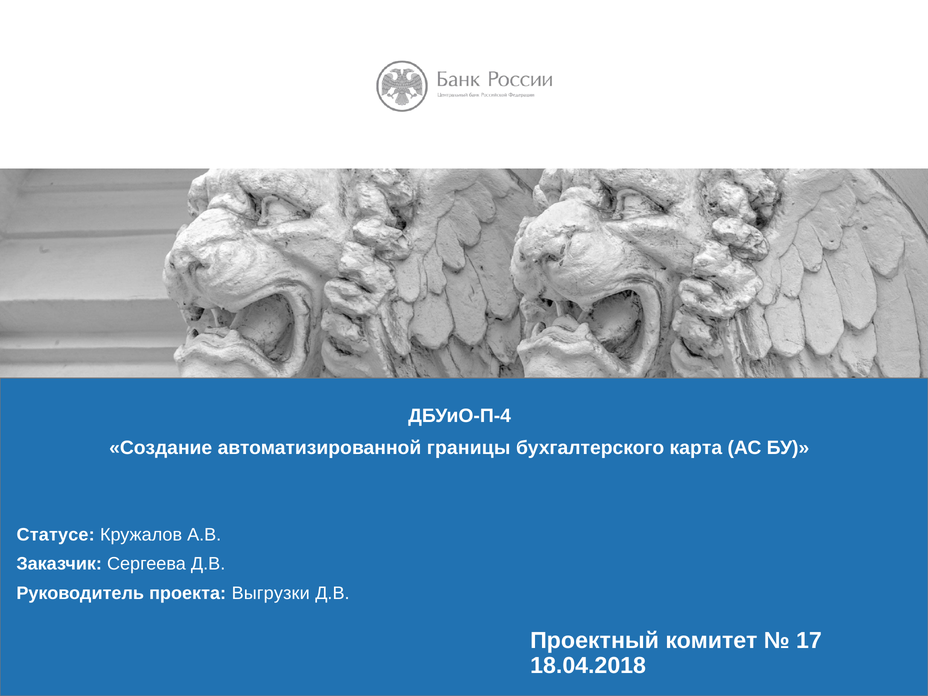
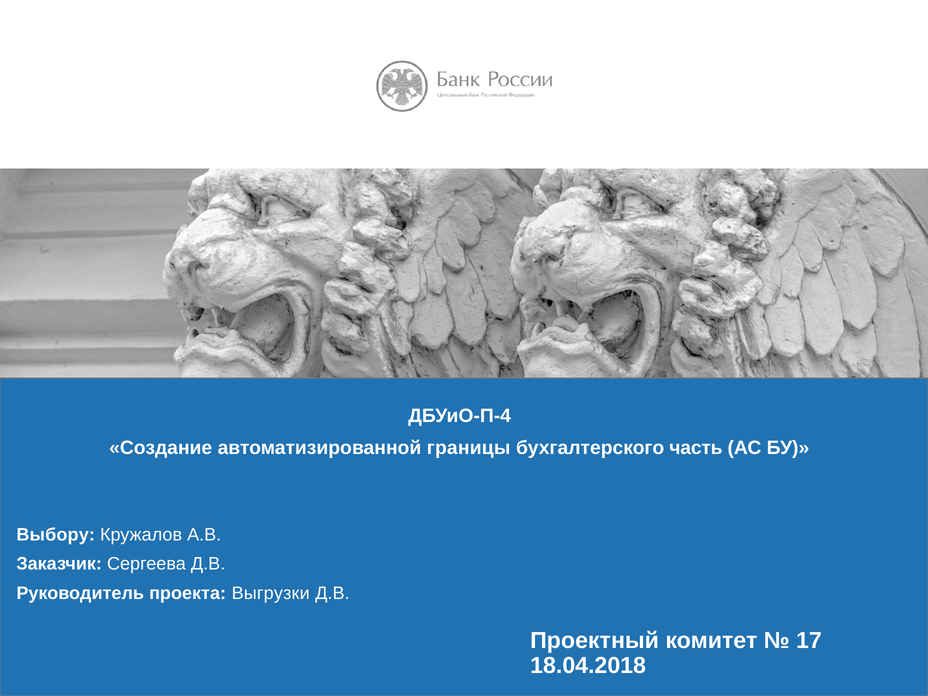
карта: карта -> часть (696, 448)
Статусе: Статусе -> Выбору (56, 535)
